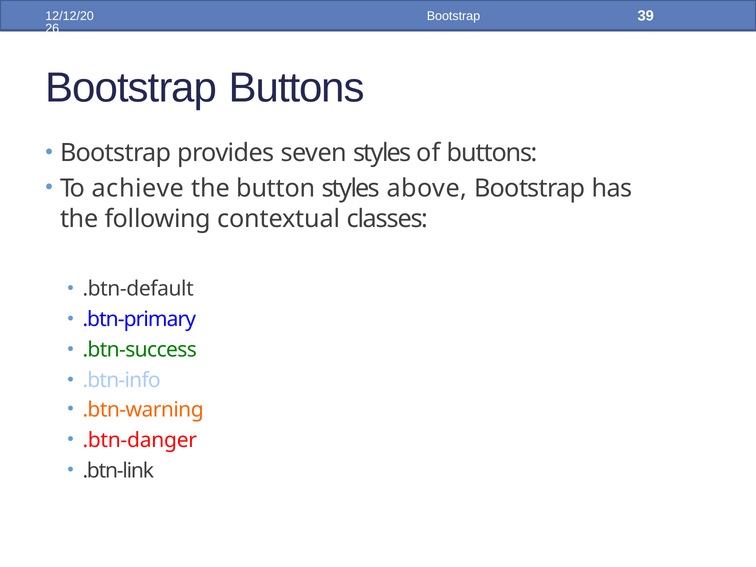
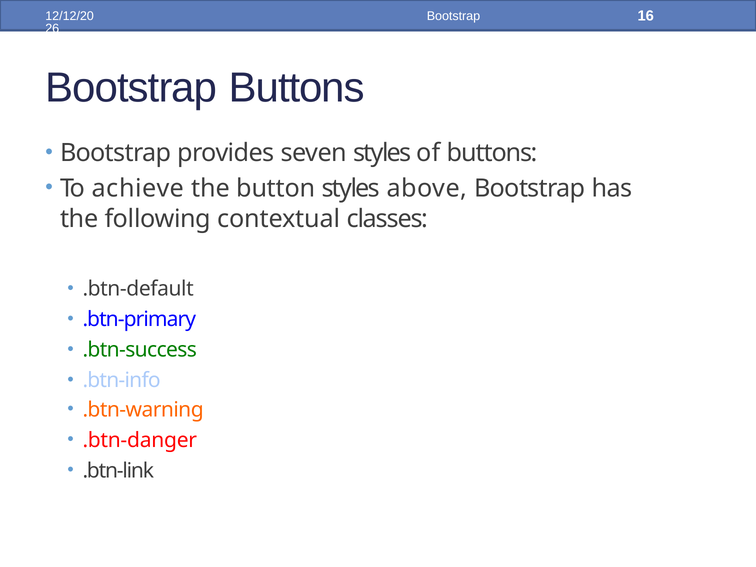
39: 39 -> 16 (646, 16)
